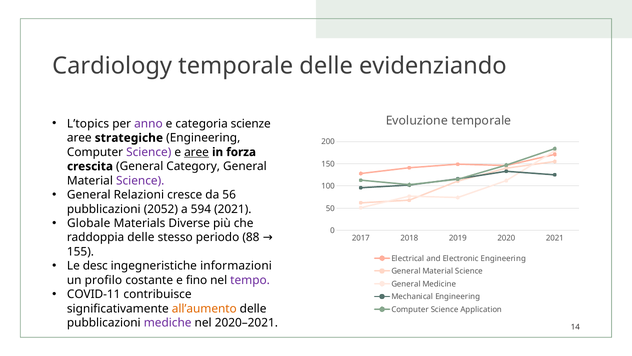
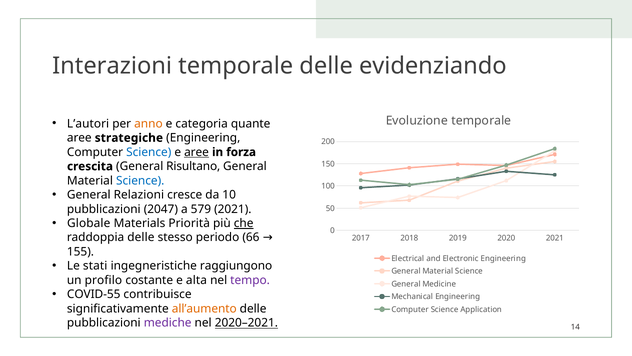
Cardiology: Cardiology -> Interazioni (112, 66)
L’topics: L’topics -> L’autori (88, 123)
anno colour: purple -> orange (148, 123)
scienze: scienze -> quante (251, 123)
Science colour: purple -> blue (149, 152)
Category: Category -> Risultano (193, 166)
Science colour: purple -> blue (140, 180)
56: 56 -> 10 (229, 195)
2052: 2052 -> 2047 (161, 209)
594: 594 -> 579 (201, 209)
Diverse: Diverse -> Priorità (189, 223)
che underline: none -> present (244, 223)
88: 88 -> 66 (251, 237)
desc: desc -> stati (95, 266)
informazioni: informazioni -> raggiungono (236, 266)
fino: fino -> alta (196, 280)
COVID-11: COVID-11 -> COVID-55 (94, 294)
2020–2021 underline: none -> present (246, 323)
